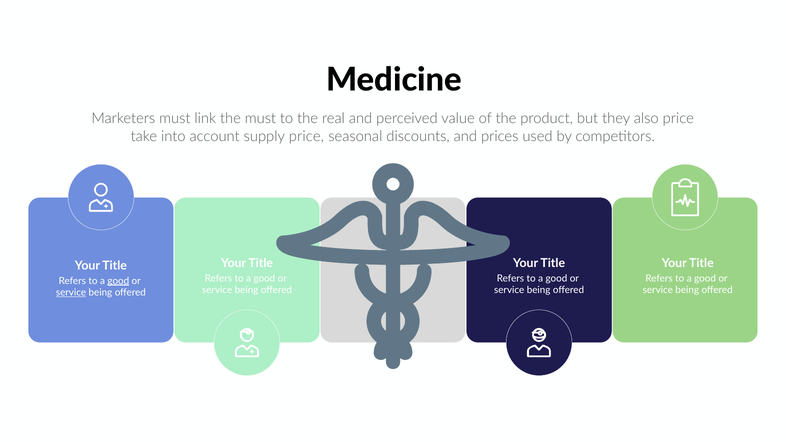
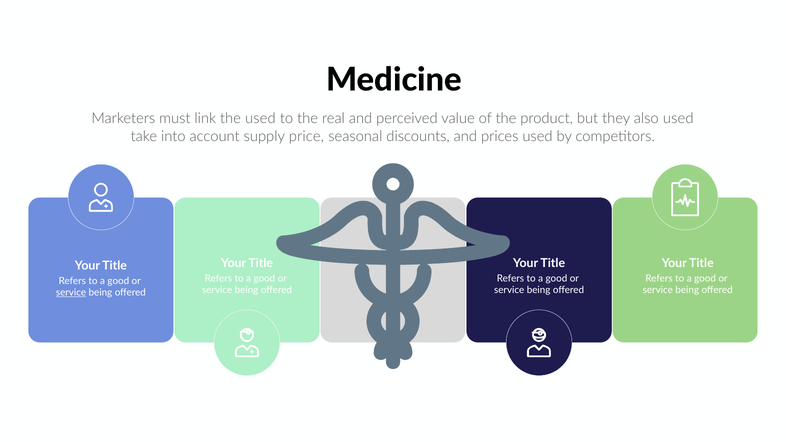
the must: must -> used (260, 119)
also price: price -> used (678, 119)
good underline: present -> none (118, 281)
